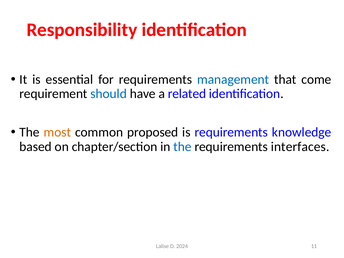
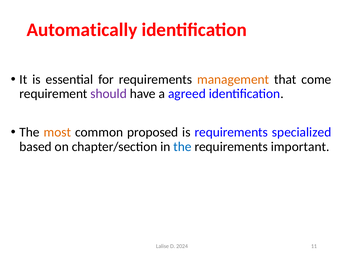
Responsibility: Responsibility -> Automatically (82, 30)
management colour: blue -> orange (233, 79)
should colour: blue -> purple (109, 94)
related: related -> agreed (187, 94)
knowledge: knowledge -> specialized (302, 132)
interfaces: interfaces -> important (300, 147)
